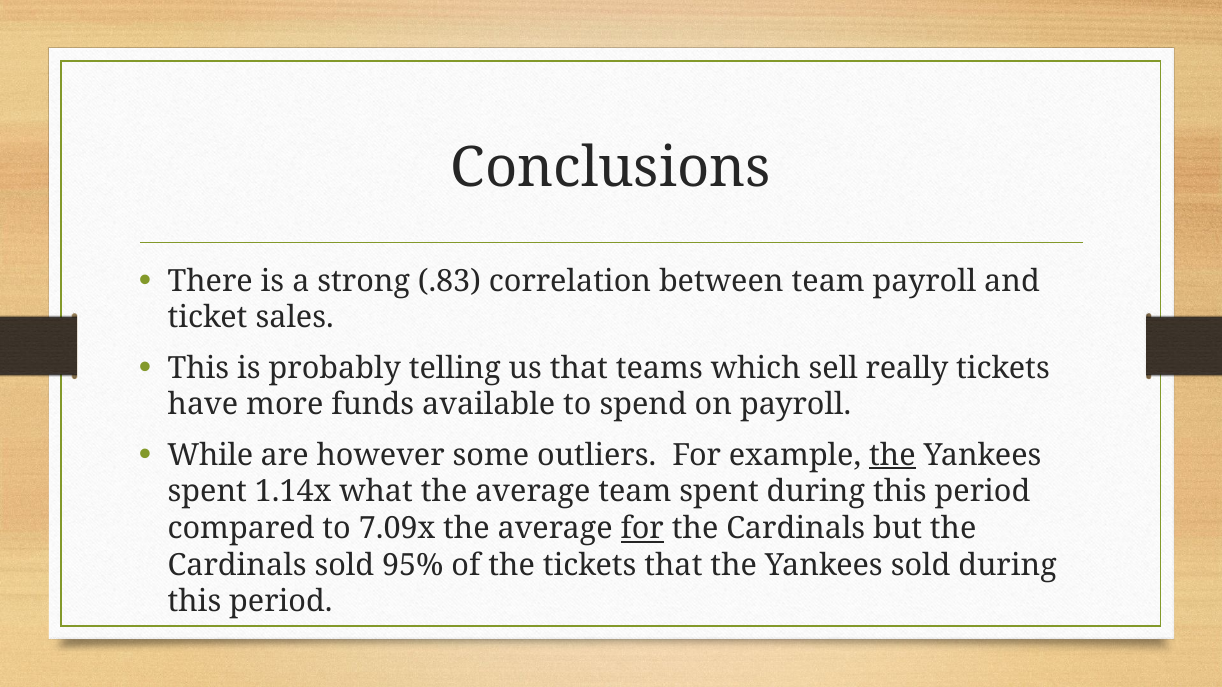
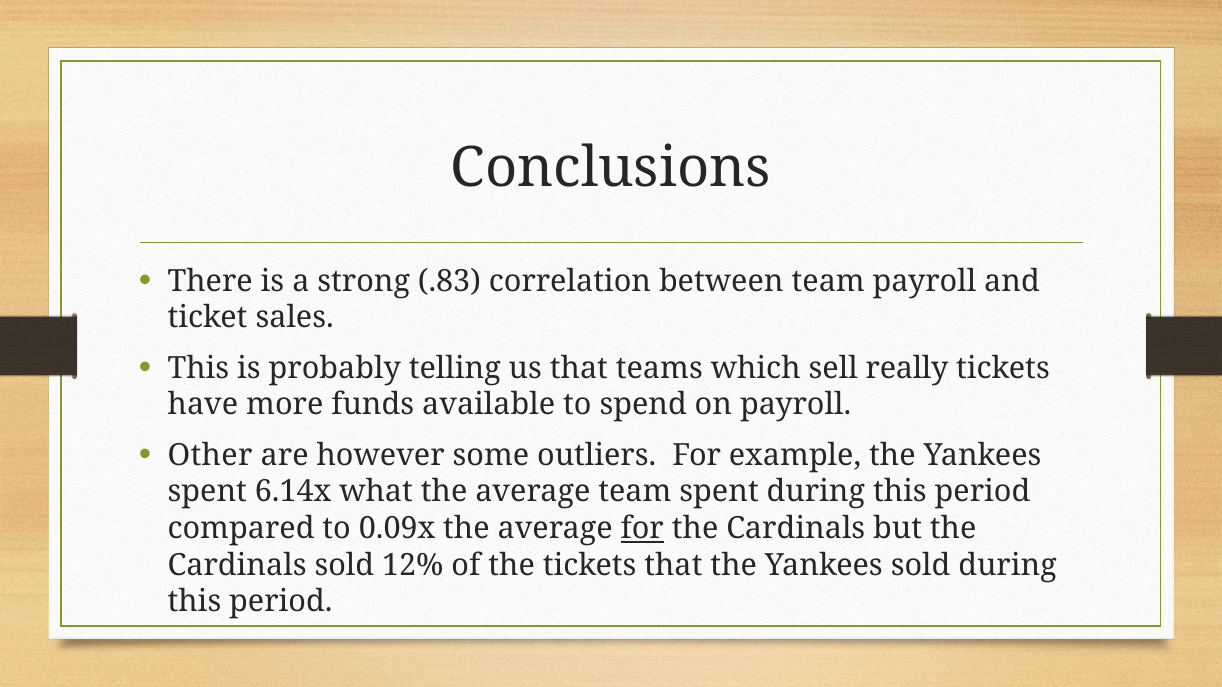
While: While -> Other (210, 455)
the underline: present -> none (892, 455)
1.14x: 1.14x -> 6.14x (293, 492)
7.09x: 7.09x -> 0.09x (397, 529)
95%: 95% -> 12% (413, 565)
